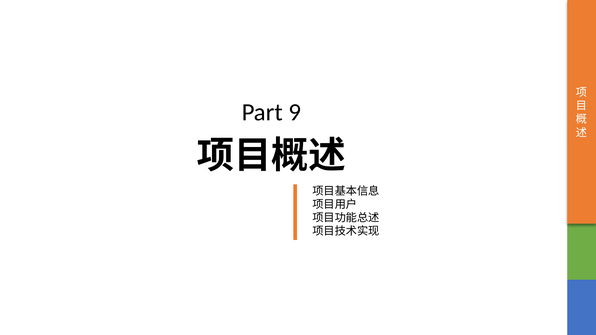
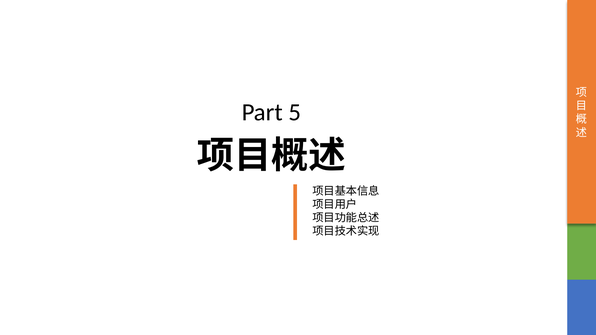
9: 9 -> 5 (295, 112)
